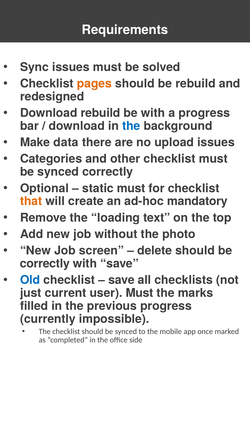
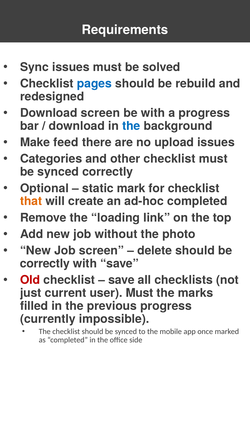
pages colour: orange -> blue (94, 84)
Download rebuild: rebuild -> screen (100, 113)
data: data -> feed (66, 142)
static must: must -> mark (131, 188)
ad-hoc mandatory: mandatory -> completed (197, 201)
text: text -> link (157, 218)
Old colour: blue -> red (30, 280)
